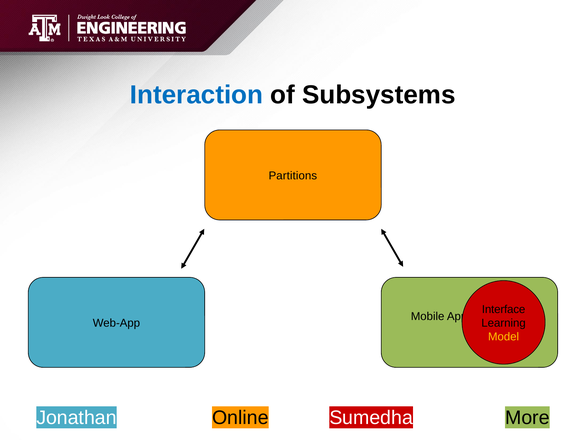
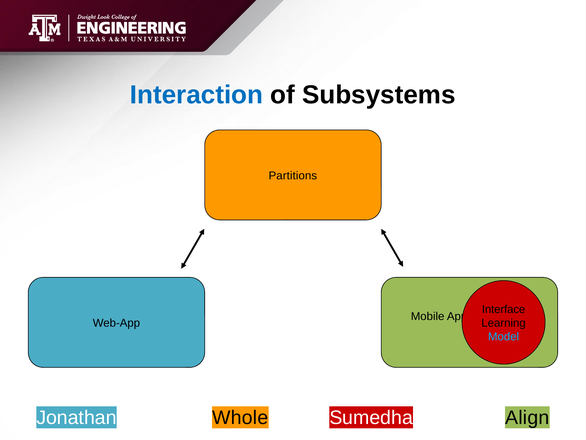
Model colour: yellow -> light blue (504, 336)
Online: Online -> Whole (240, 417)
More: More -> Align (527, 417)
